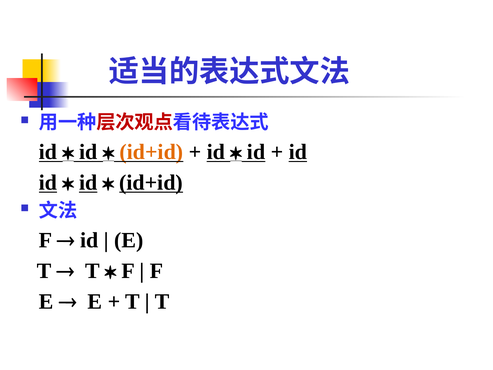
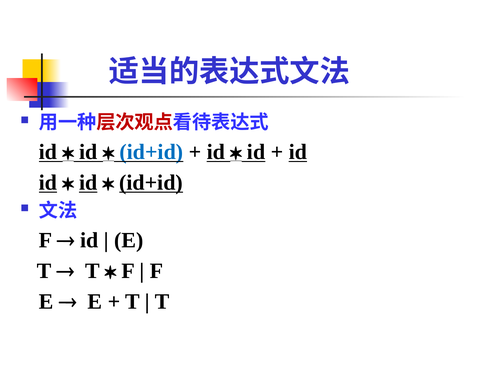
id+id colour: orange -> blue (151, 152)
